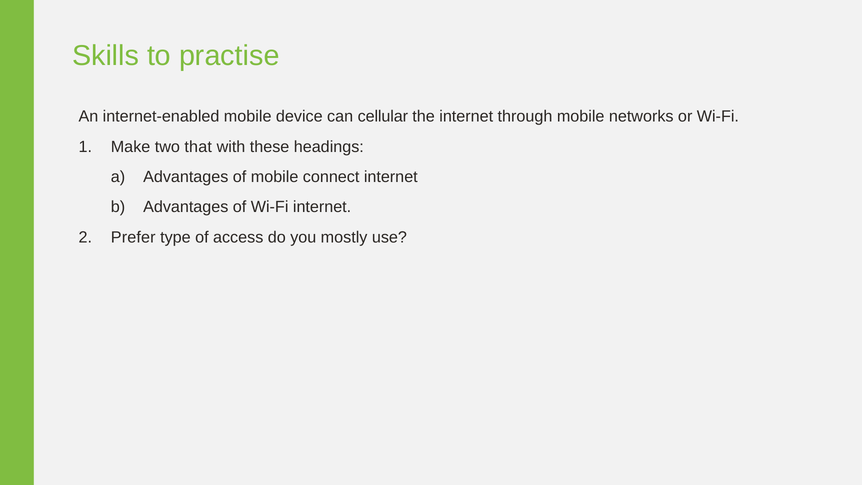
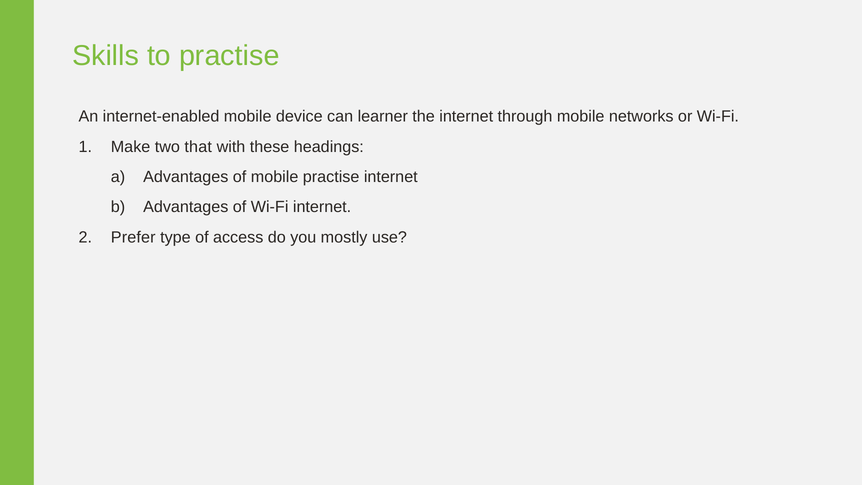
cellular: cellular -> learner (383, 117)
mobile connect: connect -> practise (331, 177)
